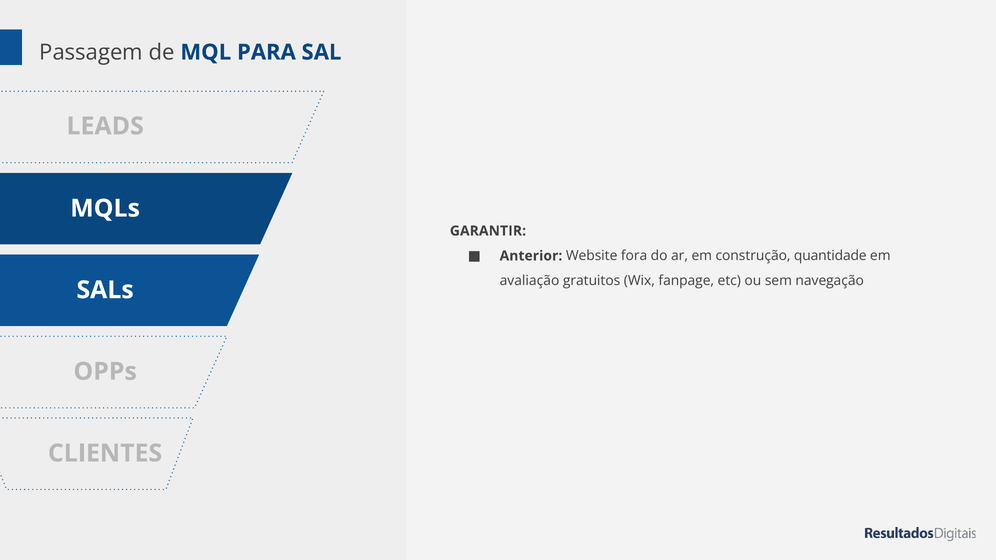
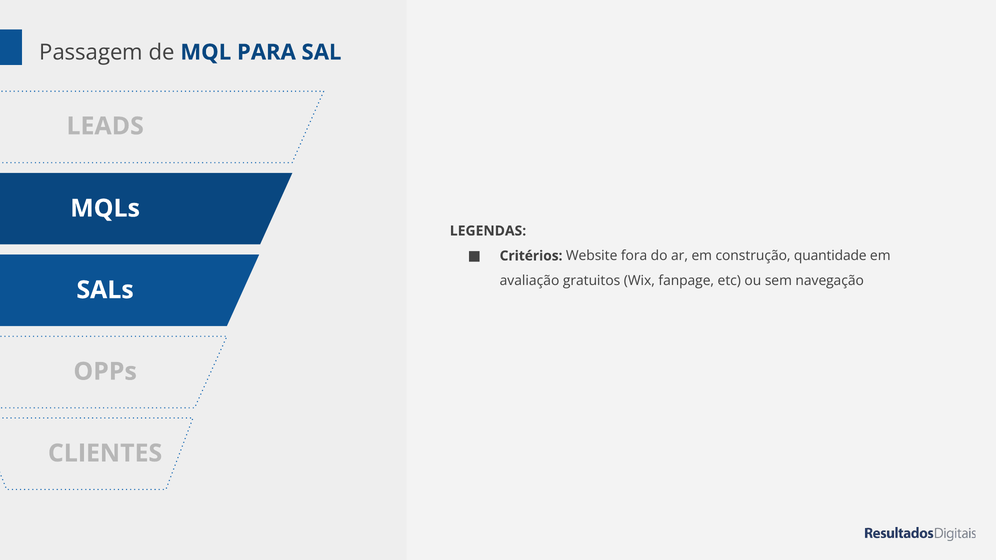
GARANTIR: GARANTIR -> LEGENDAS (488, 231)
Anterior: Anterior -> Critérios (531, 256)
